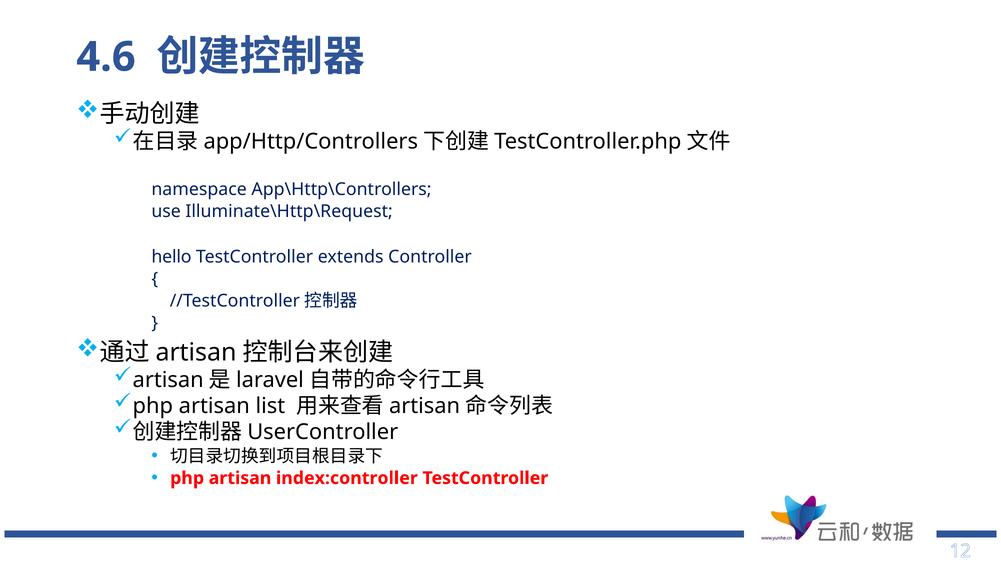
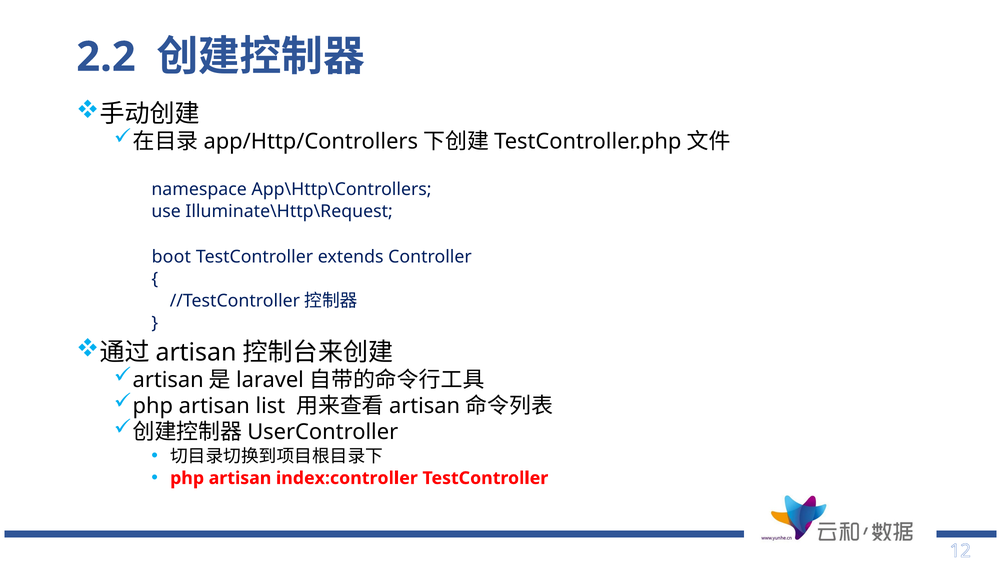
4.6: 4.6 -> 2.2 (106, 57)
hello: hello -> boot (171, 257)
